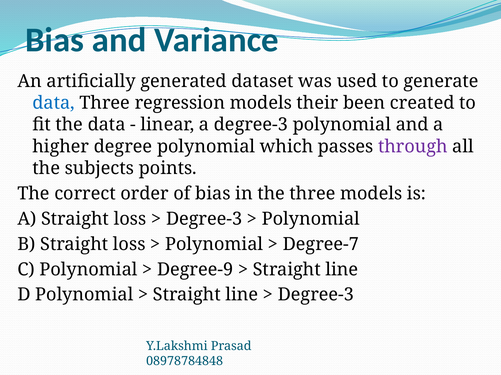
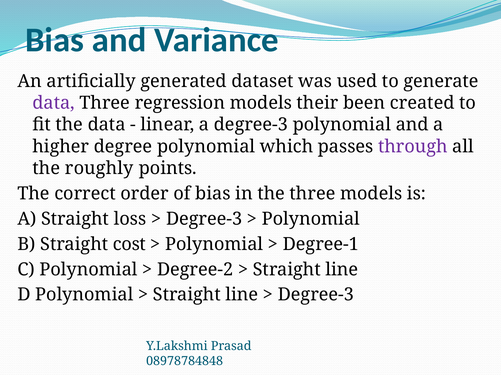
data colour: blue -> purple (54, 103)
subjects: subjects -> roughly (99, 168)
B Straight loss: loss -> cost (129, 245)
Degree-7: Degree-7 -> Degree-1 (321, 245)
Degree-9: Degree-9 -> Degree-2 (195, 270)
